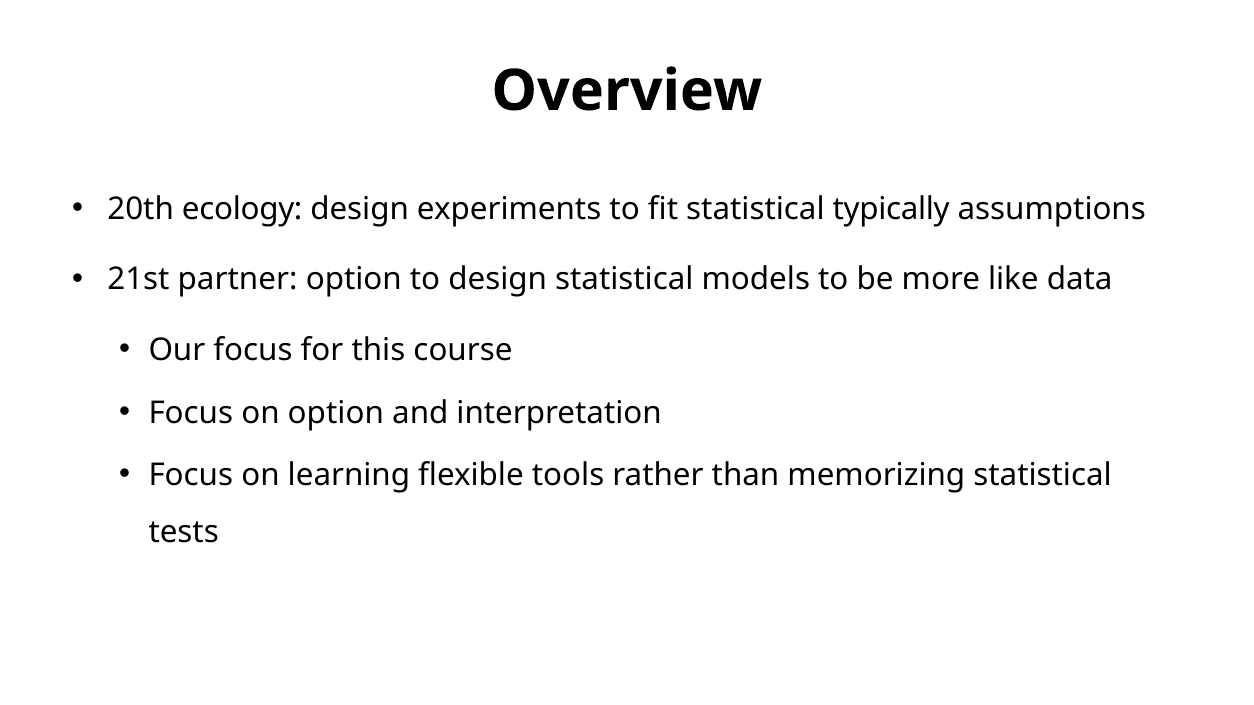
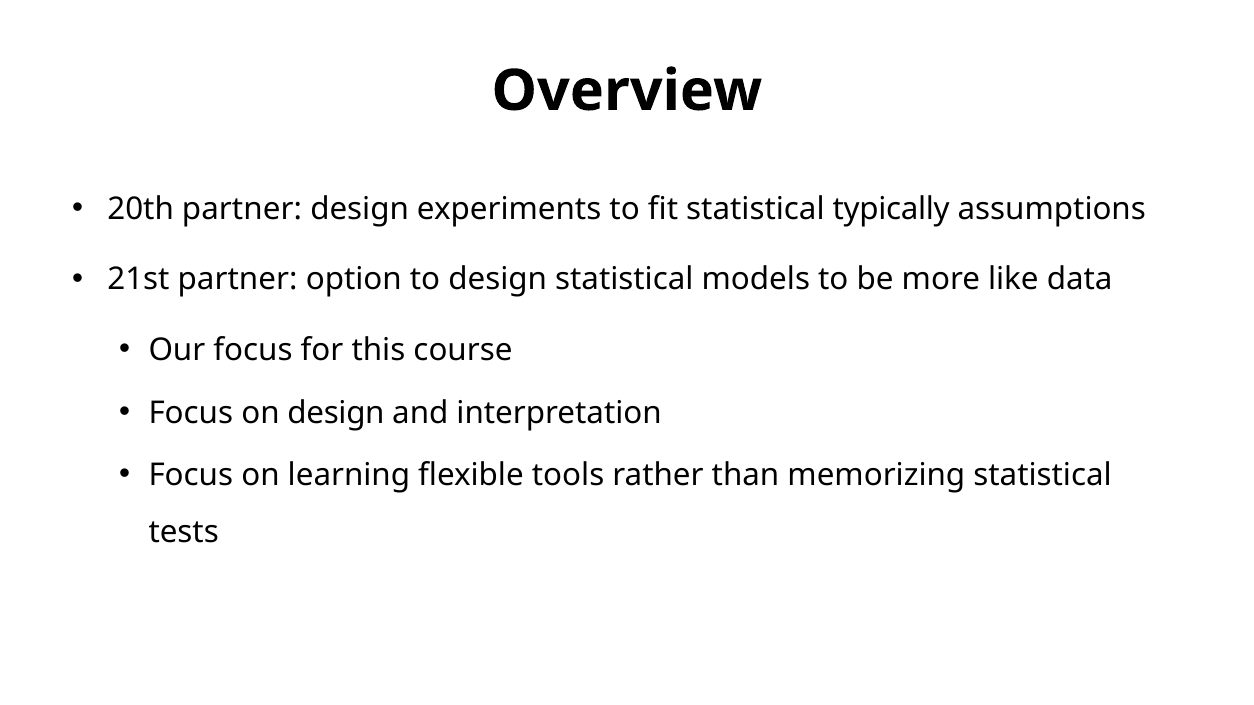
20th ecology: ecology -> partner (242, 209)
on option: option -> design (336, 413)
